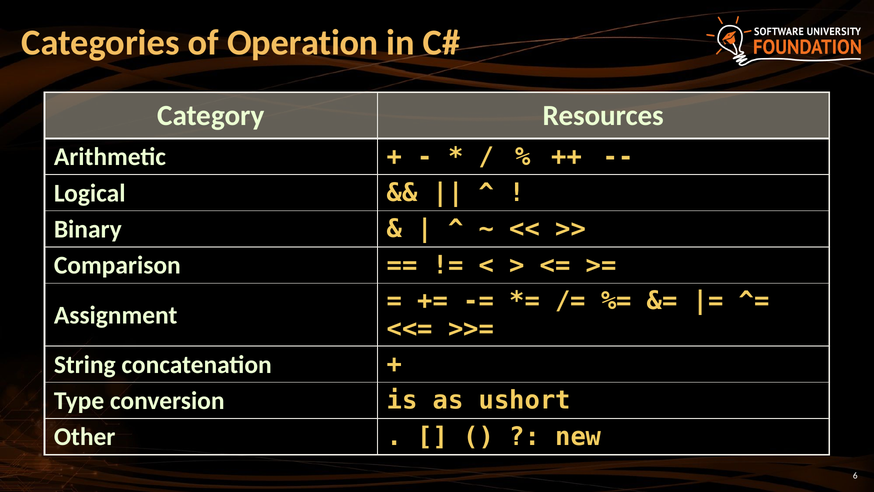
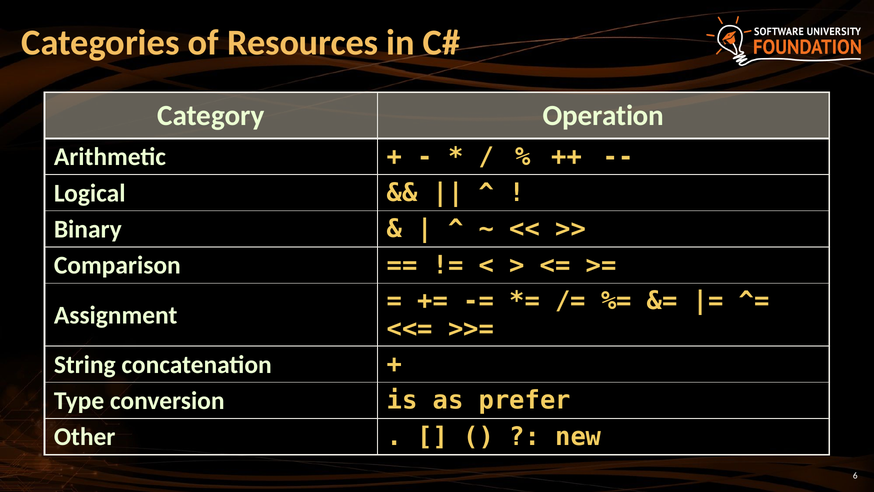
Operation: Operation -> Resources (303, 42)
Resources: Resources -> Operation (603, 116)
ushort: ushort -> prefer (525, 400)
